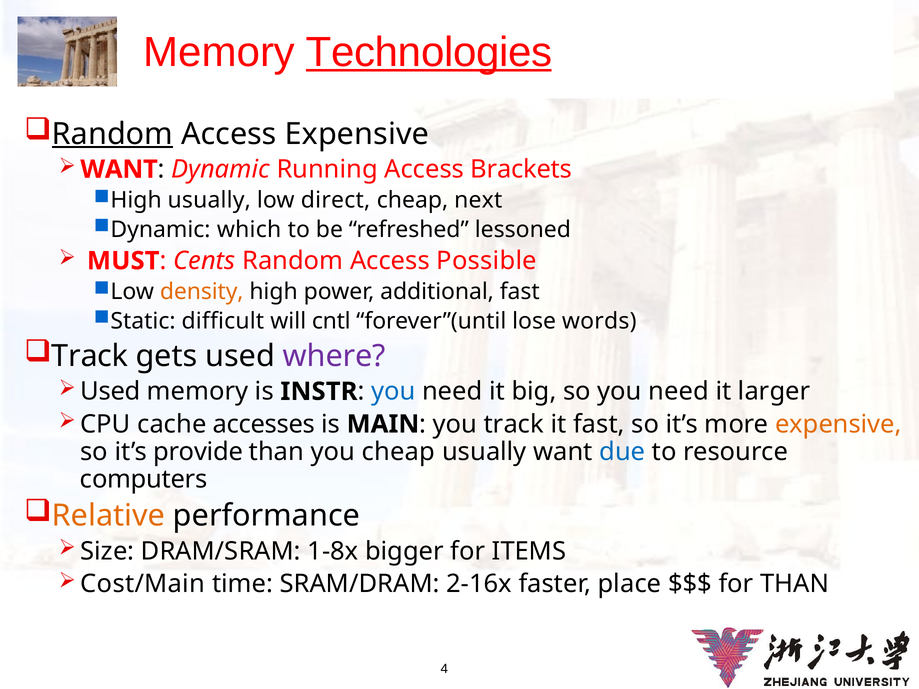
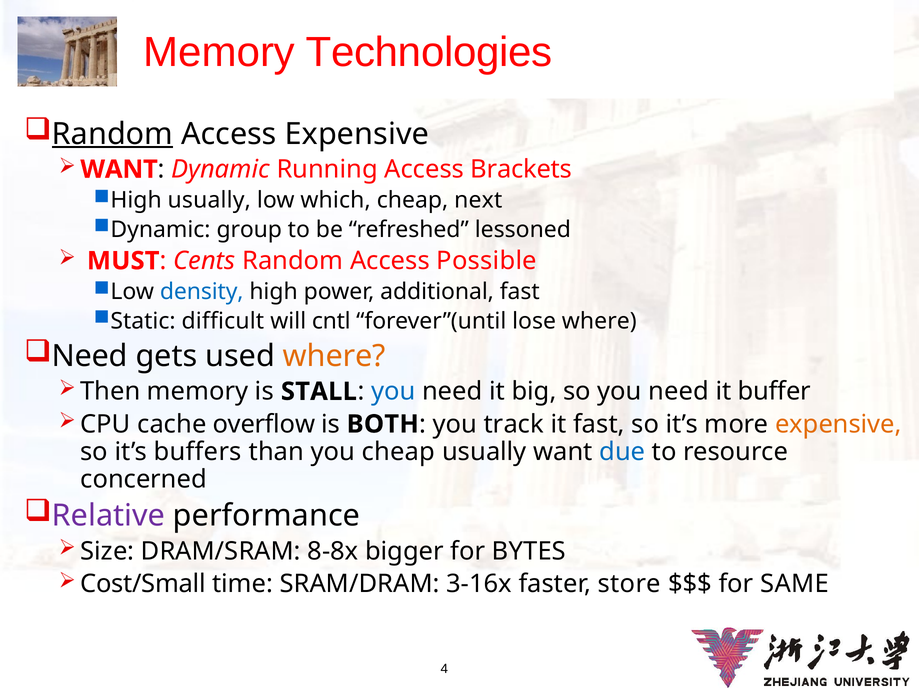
Technologies underline: present -> none (429, 52)
direct: direct -> which (336, 200)
which: which -> group (249, 230)
density colour: orange -> blue (202, 292)
lose words: words -> where (599, 321)
Track: Track -> Need (90, 356)
where colour: purple -> orange (334, 356)
Used: Used -> Then (110, 392)
INSTR: INSTR -> STALL (319, 392)
larger: larger -> buffer (774, 392)
accesses: accesses -> overflow (264, 424)
MAIN: MAIN -> BOTH (383, 424)
provide: provide -> buffers (198, 452)
computers: computers -> concerned (144, 479)
Relative colour: orange -> purple (108, 516)
1-8x: 1-8x -> 8-8x (333, 551)
ITEMS: ITEMS -> BYTES (529, 551)
Cost/Main: Cost/Main -> Cost/Small (143, 584)
2-16x: 2-16x -> 3-16x (479, 584)
place: place -> store (629, 584)
for THAN: THAN -> SAME (795, 584)
